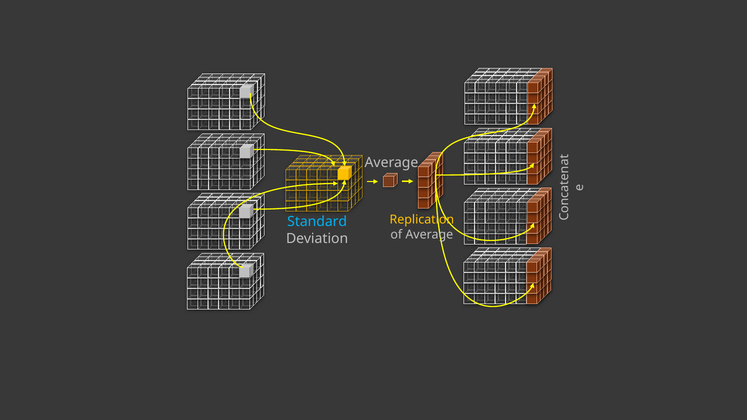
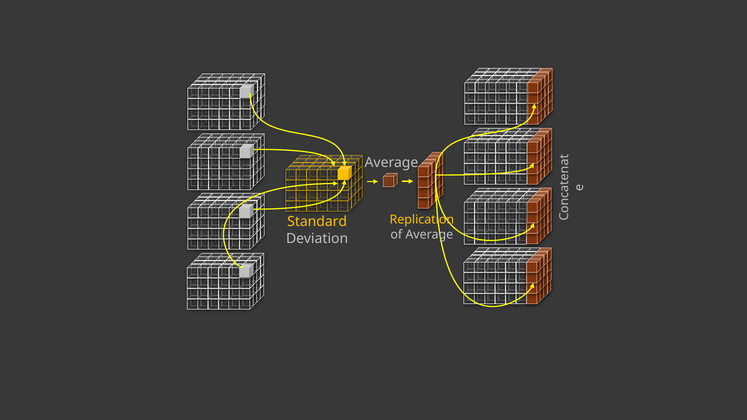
Standard colour: light blue -> yellow (317, 222)
